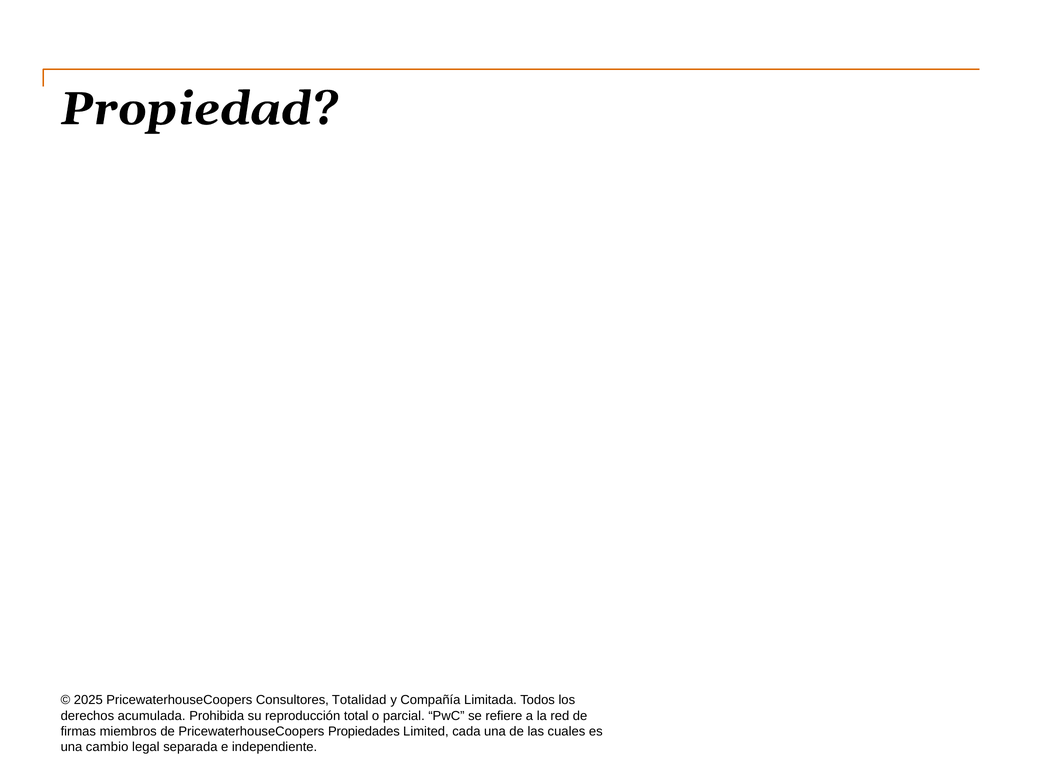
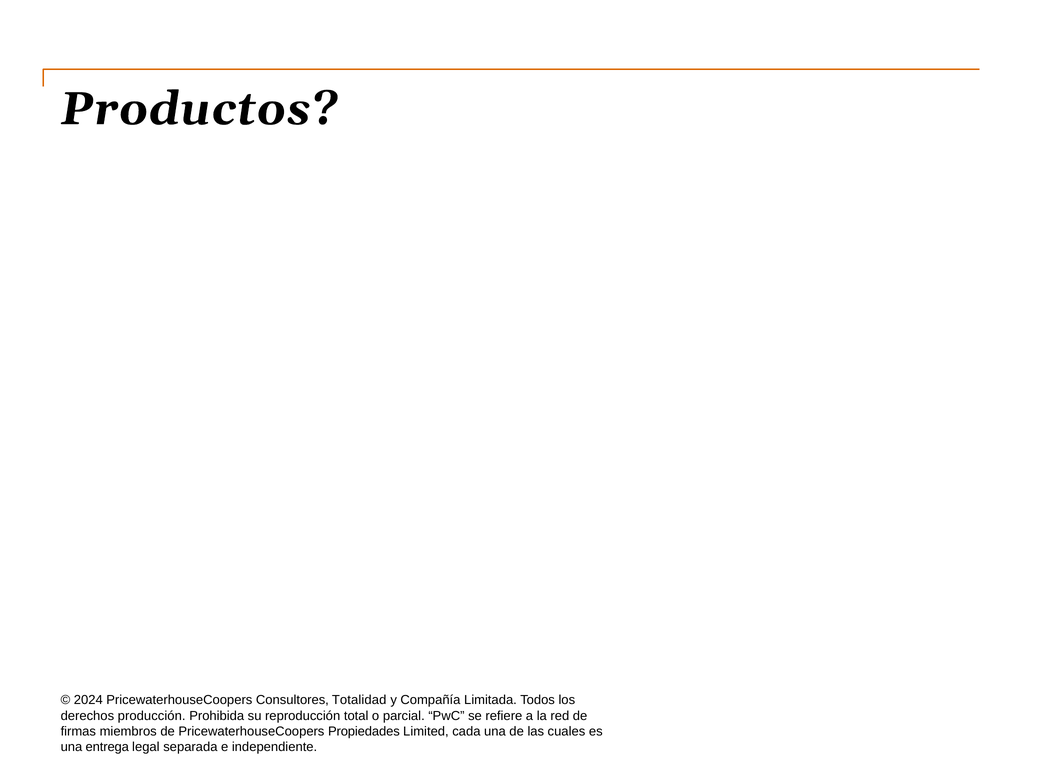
Propiedad: Propiedad -> Productos (198, 109)
2025: 2025 -> 2024 (88, 700)
acumulada: acumulada -> producción (152, 716)
cambio: cambio -> entrega (107, 747)
